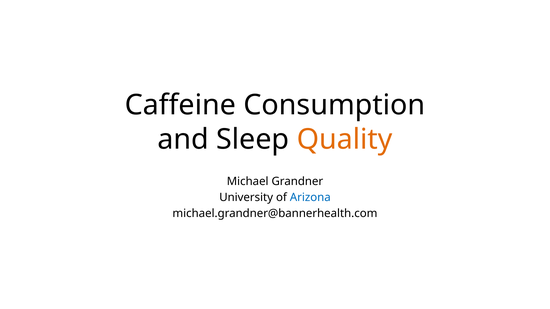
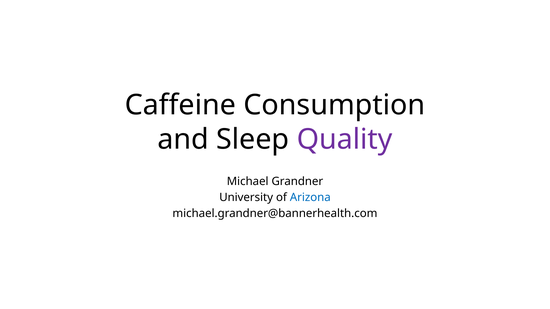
Quality colour: orange -> purple (345, 139)
